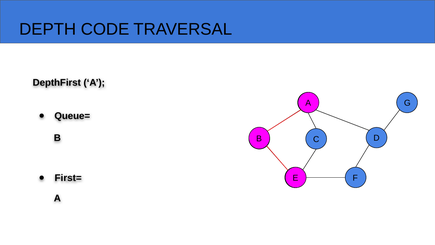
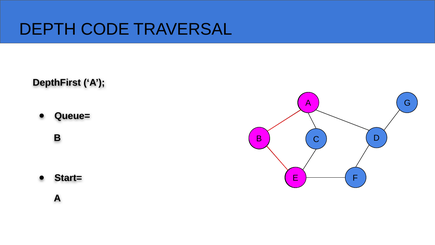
First=: First= -> Start= (68, 178)
